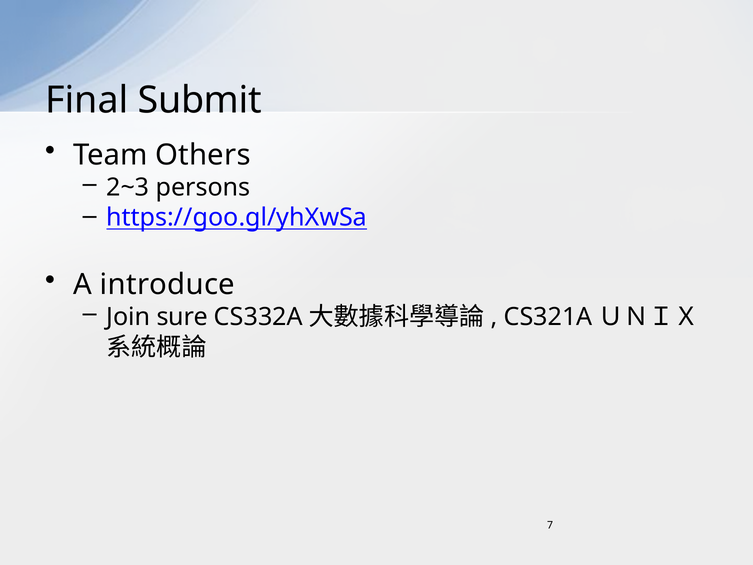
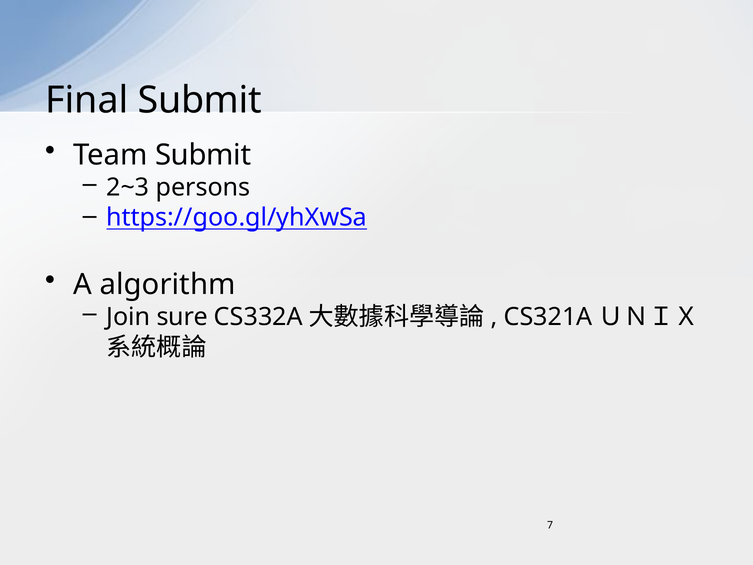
Team Others: Others -> Submit (203, 155)
introduce: introduce -> algorithm (168, 285)
